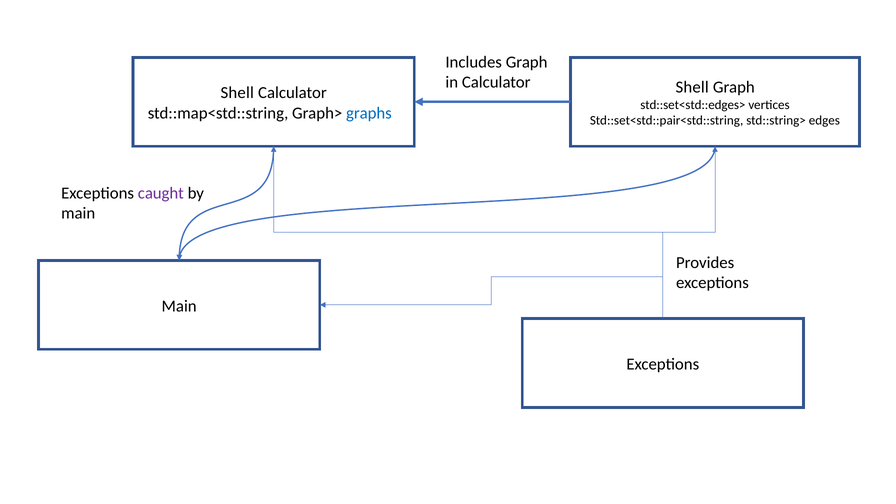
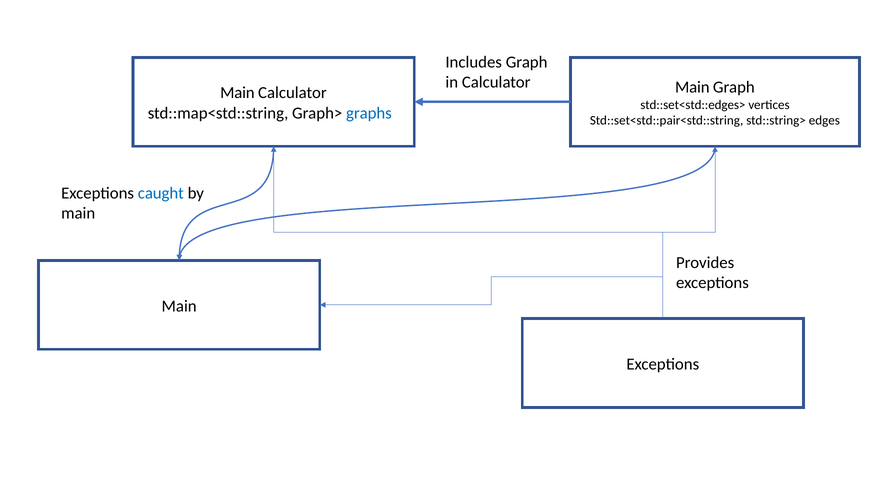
Shell: Shell -> Main (692, 87)
Shell: Shell -> Main (237, 93)
caught colour: purple -> blue (161, 193)
